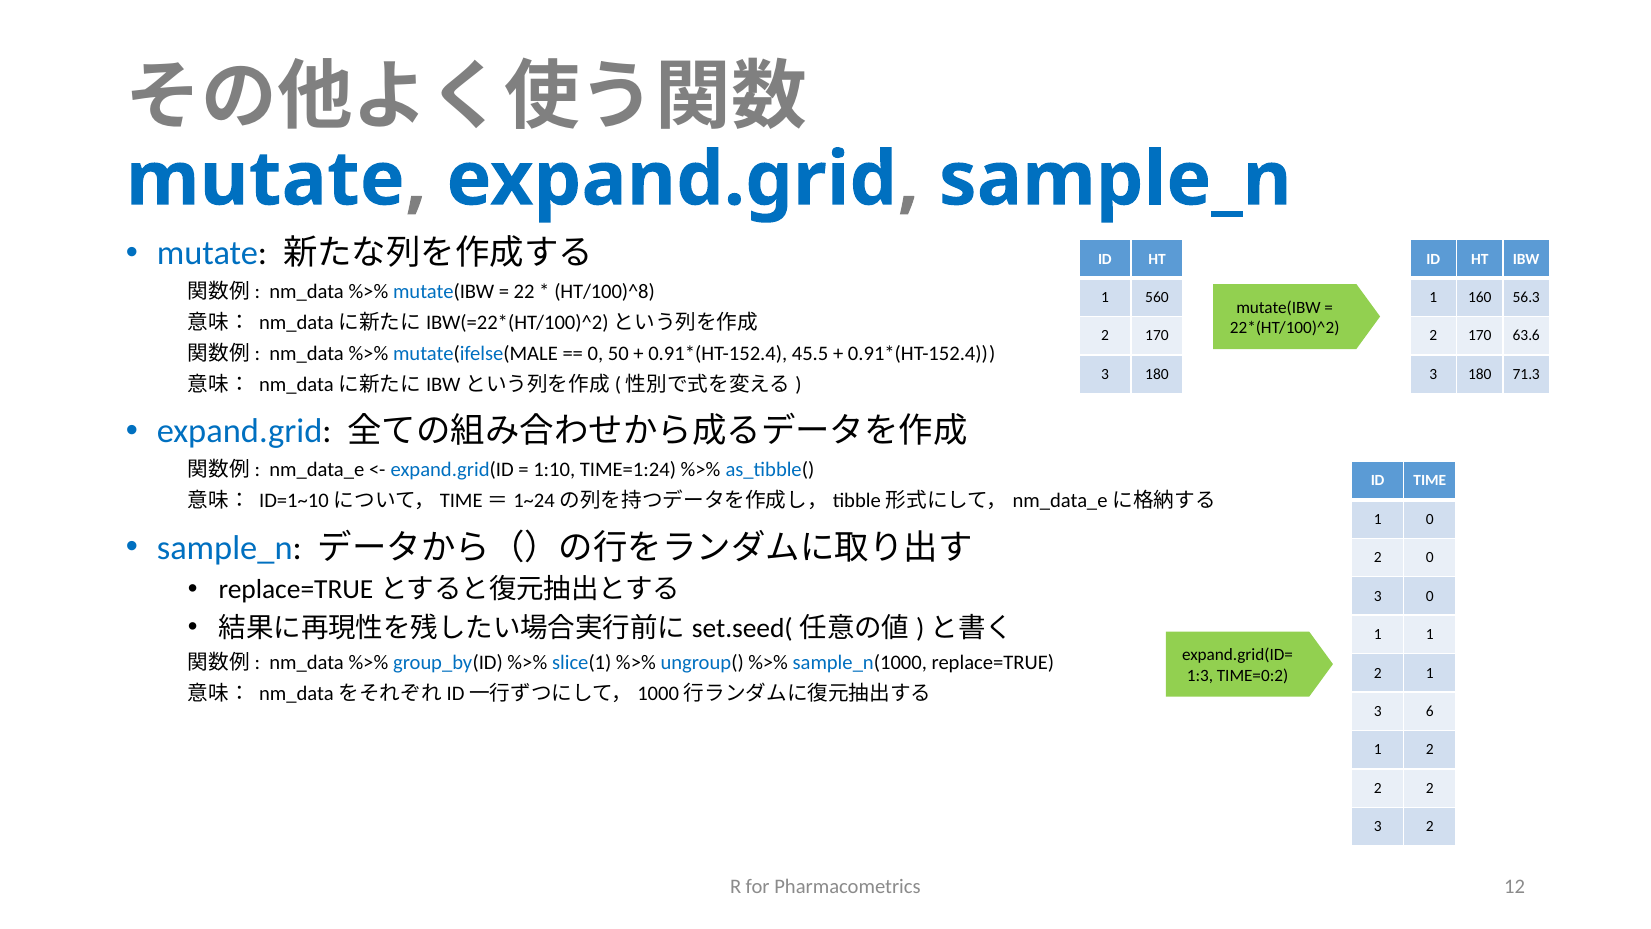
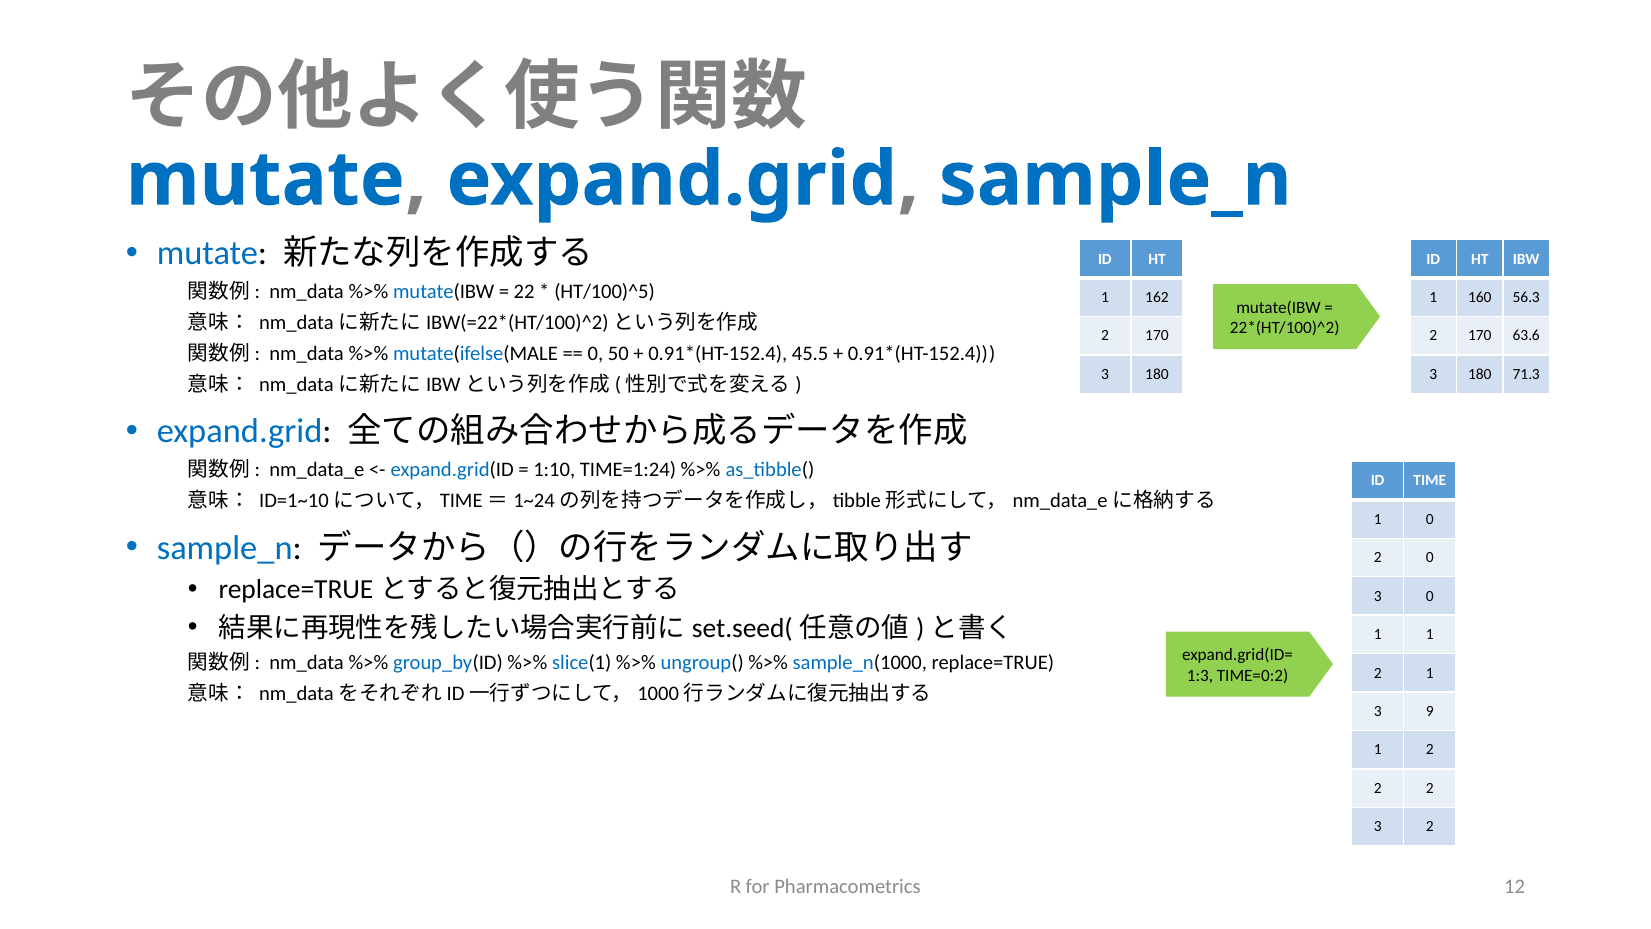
HT/100)^8: HT/100)^8 -> HT/100)^5 (605, 292)
560: 560 -> 162 (1157, 297)
6: 6 -> 9 (1430, 711)
